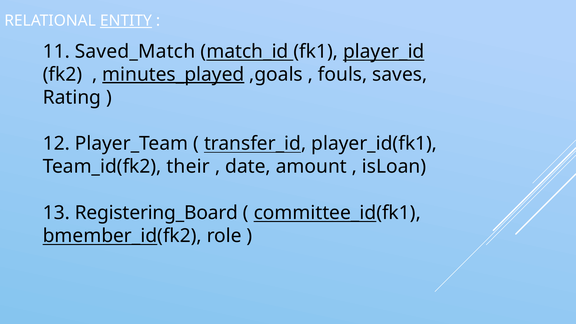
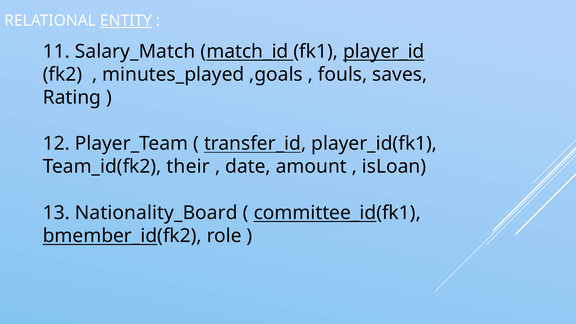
Saved_Match: Saved_Match -> Salary_Match (135, 51)
minutes_played underline: present -> none (173, 74)
Registering_Board: Registering_Board -> Nationality_Board (156, 213)
